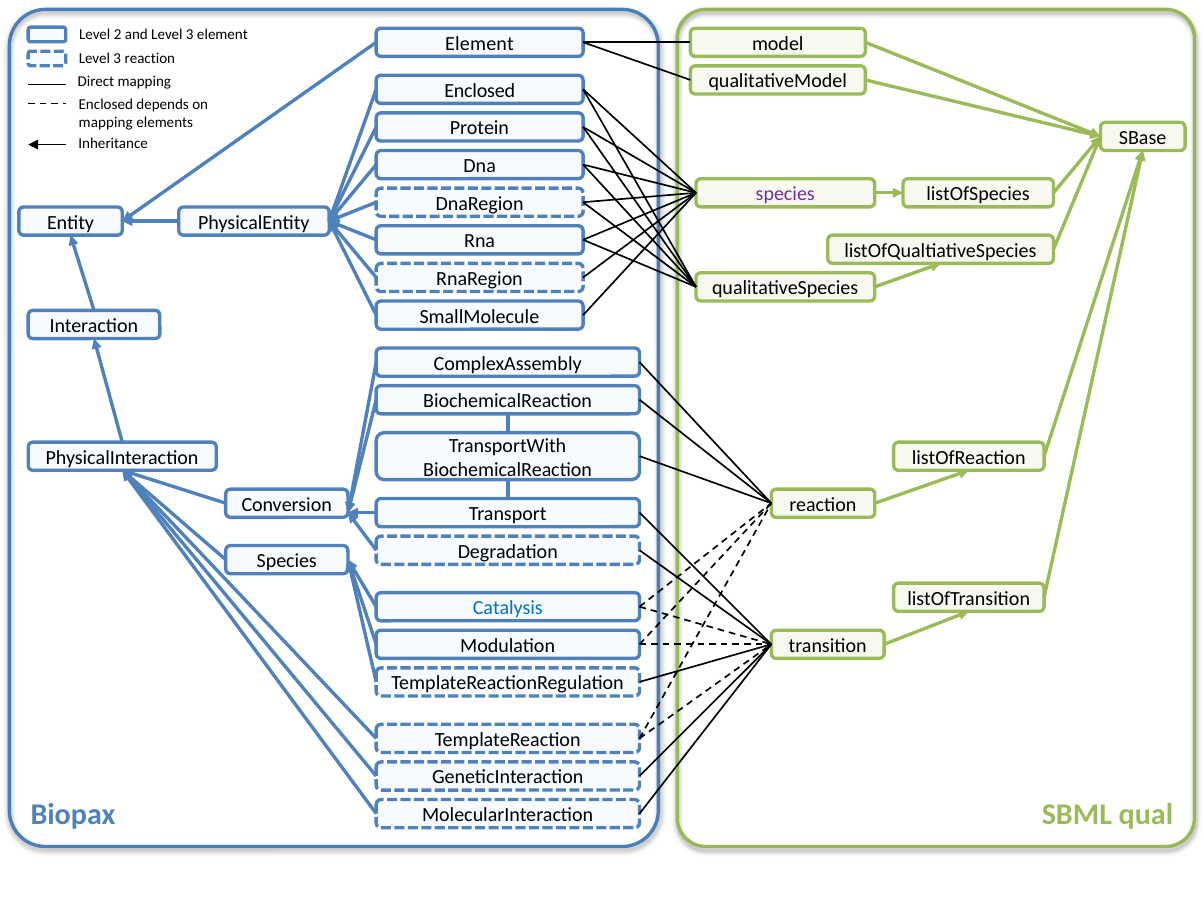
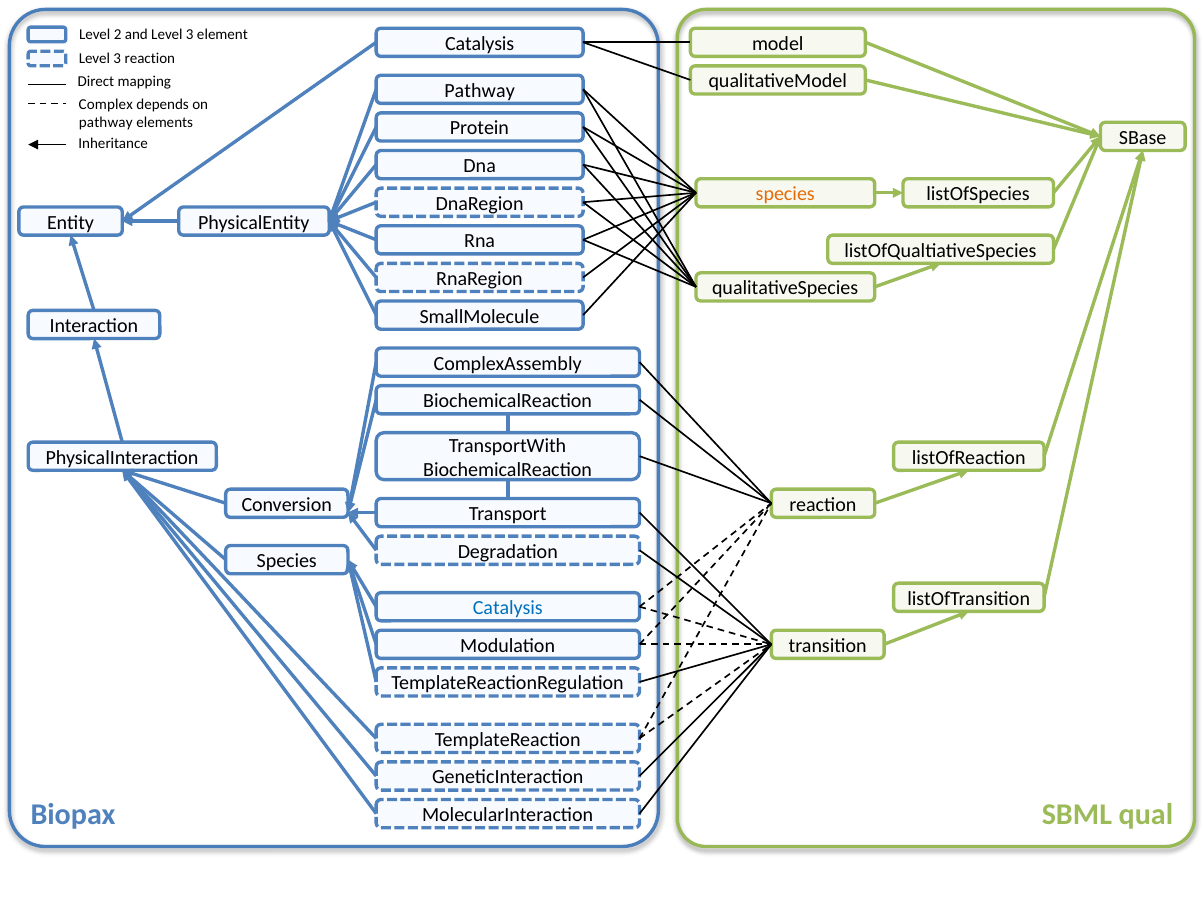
Element: Element -> Catalysis (480, 44)
Enclosed: Enclosed -> Pathway (480, 91)
Enclosed: Enclosed -> Complex (106, 104)
mapping: mapping -> pathway (106, 122)
species colour: purple -> orange (785, 194)
